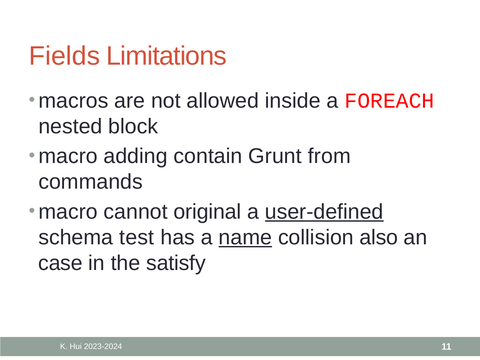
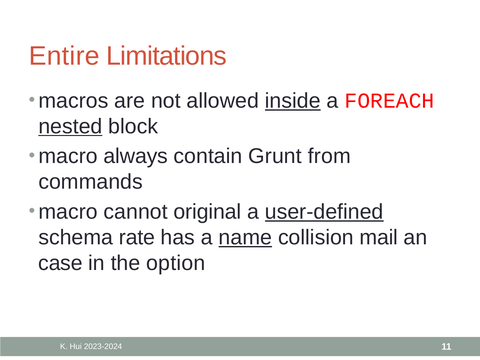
Fields: Fields -> Entire (64, 56)
inside underline: none -> present (293, 101)
nested underline: none -> present (70, 126)
adding: adding -> always (136, 156)
test: test -> rate (137, 237)
also: also -> mail (379, 237)
satisfy: satisfy -> option (176, 263)
